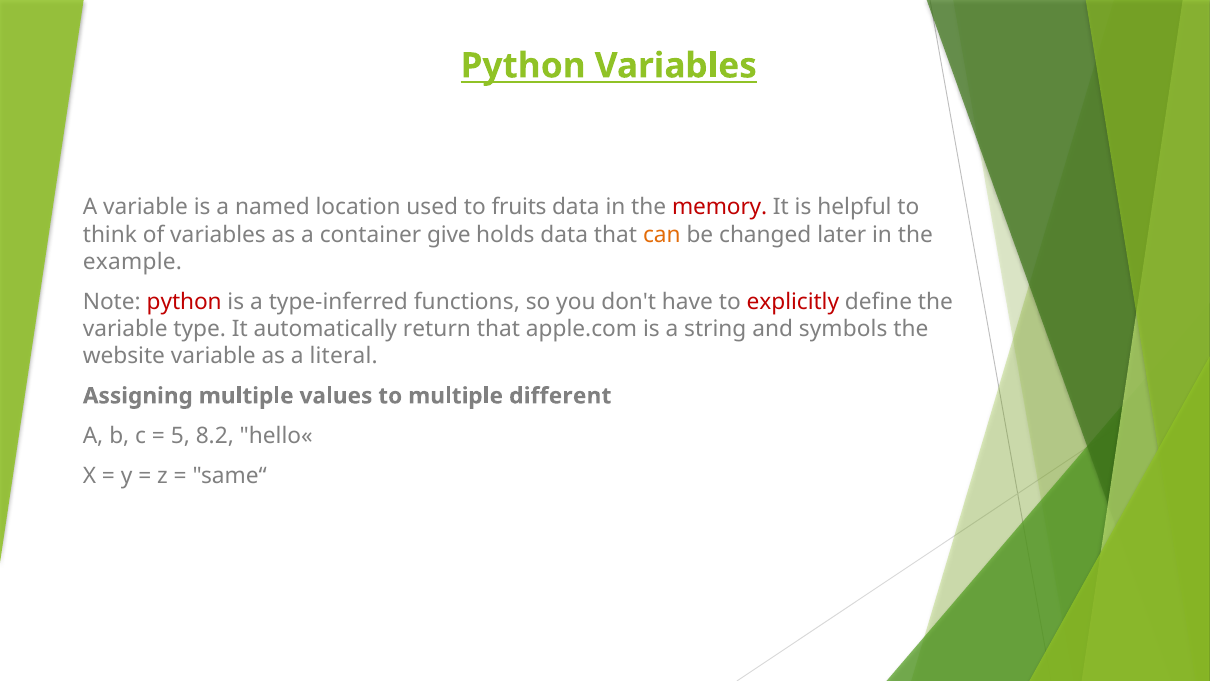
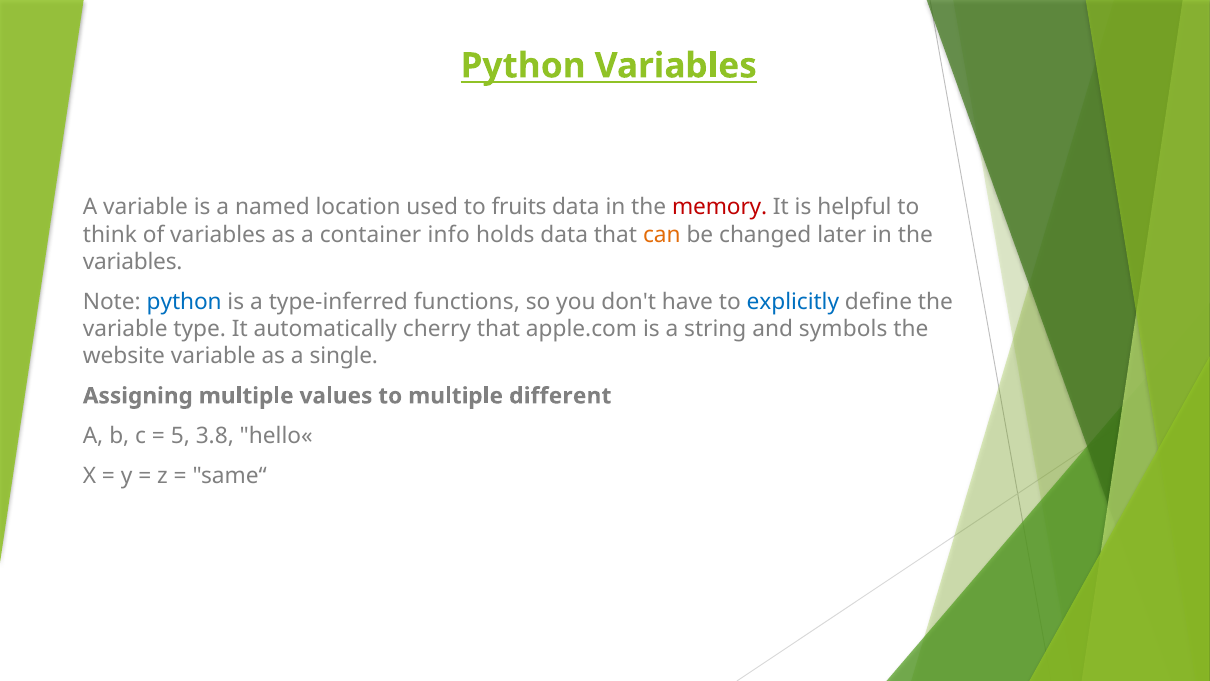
give: give -> info (449, 234)
example: example -> variables (133, 262)
python colour: red -> blue (184, 301)
explicitly colour: red -> blue (793, 301)
return: return -> cherry (437, 329)
literal: literal -> single (344, 356)
8.2: 8.2 -> 3.8 (215, 436)
